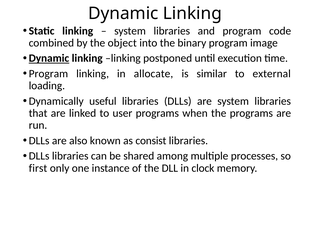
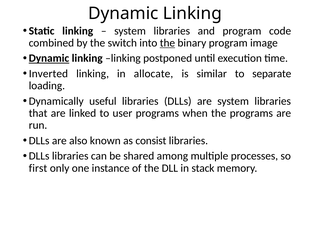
object: object -> switch (122, 43)
the underline: none -> present (167, 43)
Program: Program -> Inverted (48, 73)
external: external -> separate (272, 73)
clock: clock -> stack (203, 168)
